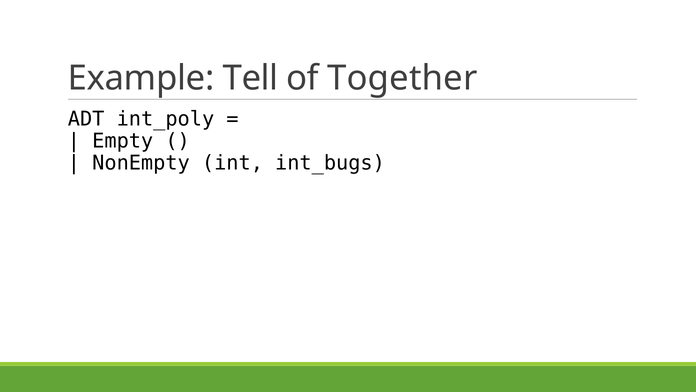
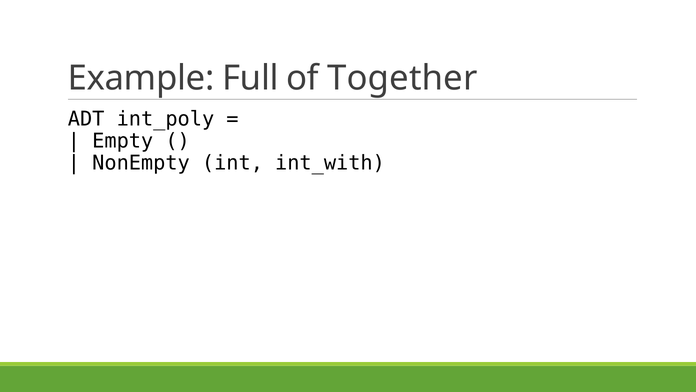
Tell: Tell -> Full (250, 78)
int_bugs: int_bugs -> int_with (330, 163)
